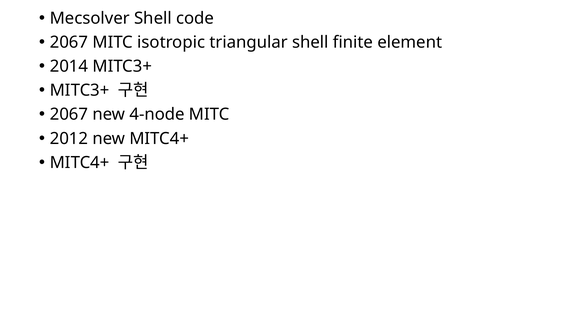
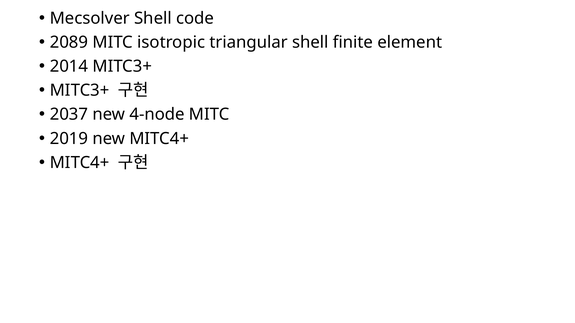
2067: 2067 -> 2089 (69, 42)
2067: 2067 -> 2037 (69, 115)
2012: 2012 -> 2019 (69, 139)
